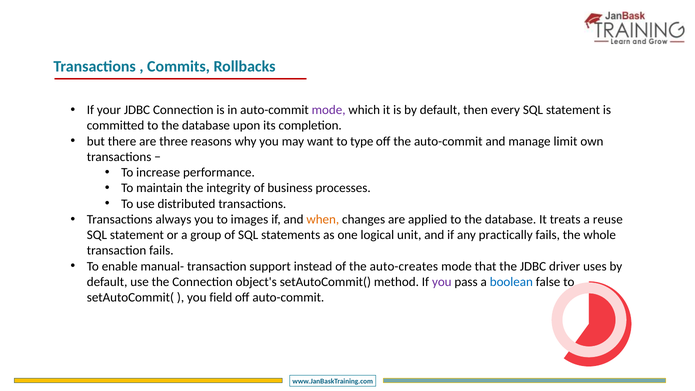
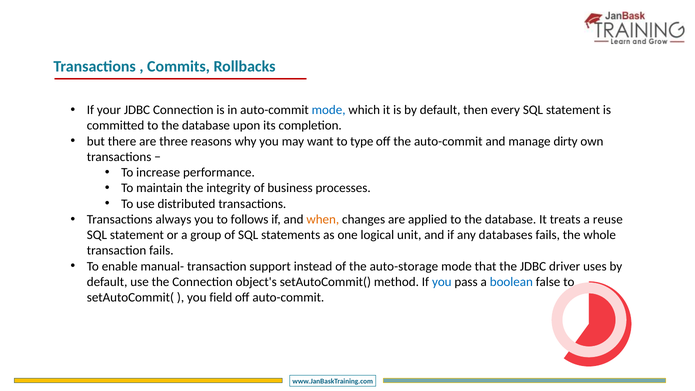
mode colour: purple -> blue (329, 110)
limit: limit -> dirty (566, 141)
images: images -> follows (250, 219)
practically: practically -> databases (506, 235)
auto-creates: auto-creates -> auto-storage (404, 266)
you colour: purple -> blue (442, 282)
